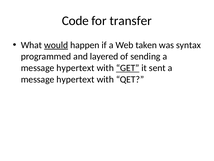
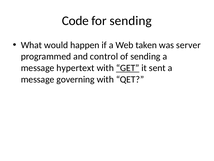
for transfer: transfer -> sending (131, 21)
would underline: present -> none (56, 45)
syntax: syntax -> server (188, 45)
layered: layered -> control (104, 56)
hypertext: hypertext -> governing (76, 79)
